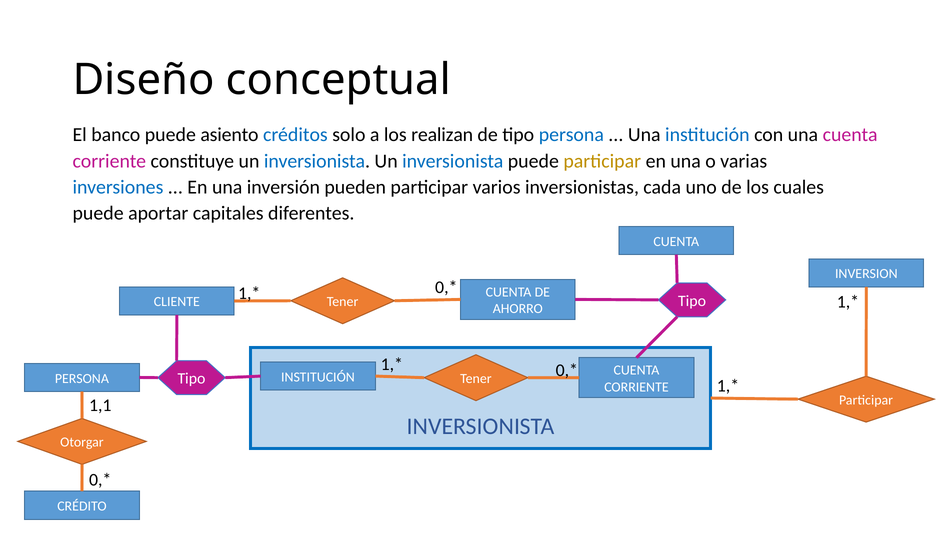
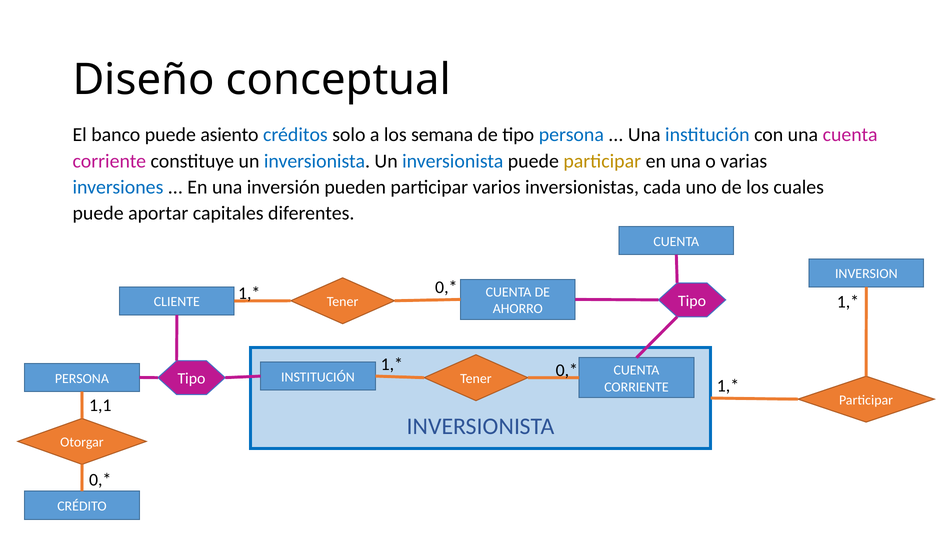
realizan: realizan -> semana (442, 135)
